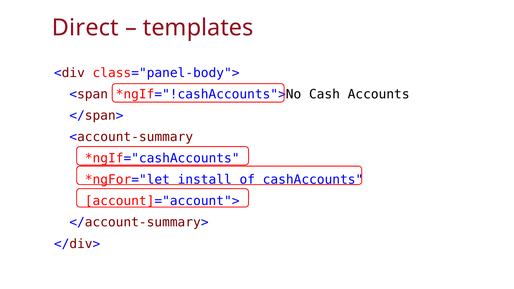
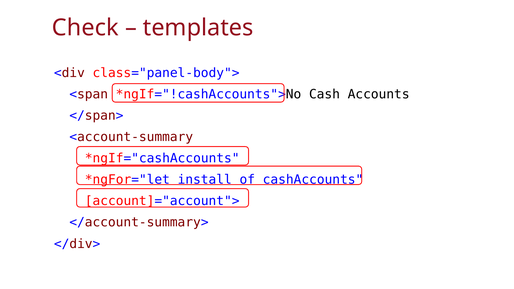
Direct: Direct -> Check (85, 28)
